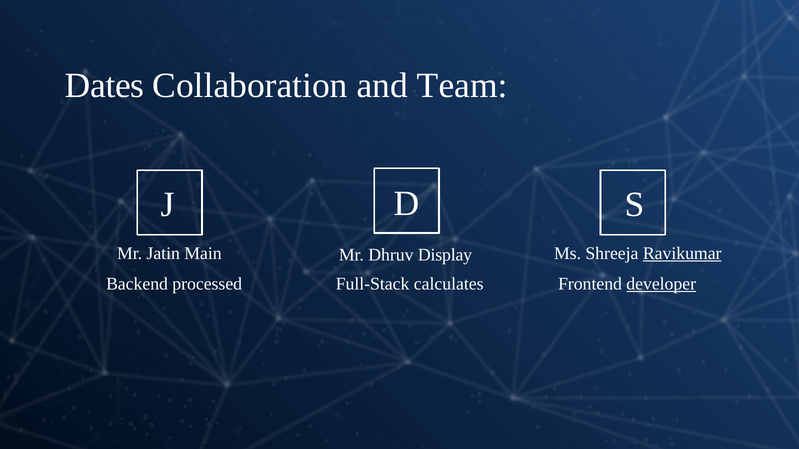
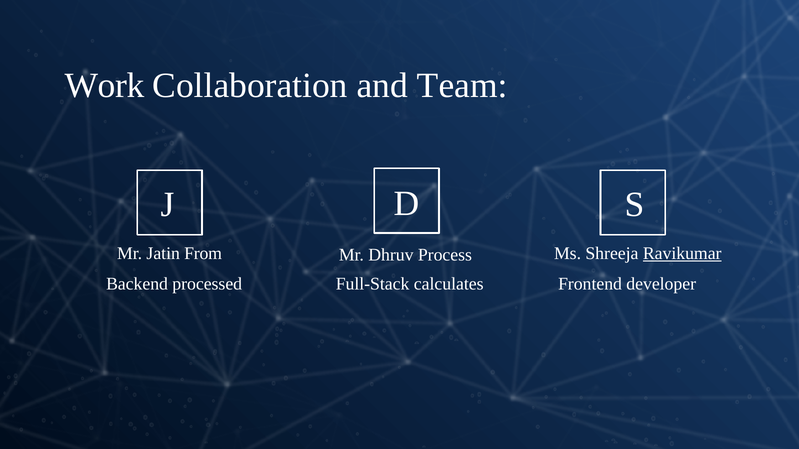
Dates: Dates -> Work (105, 85)
Main: Main -> From (203, 254)
Display: Display -> Process (445, 255)
developer underline: present -> none (661, 284)
